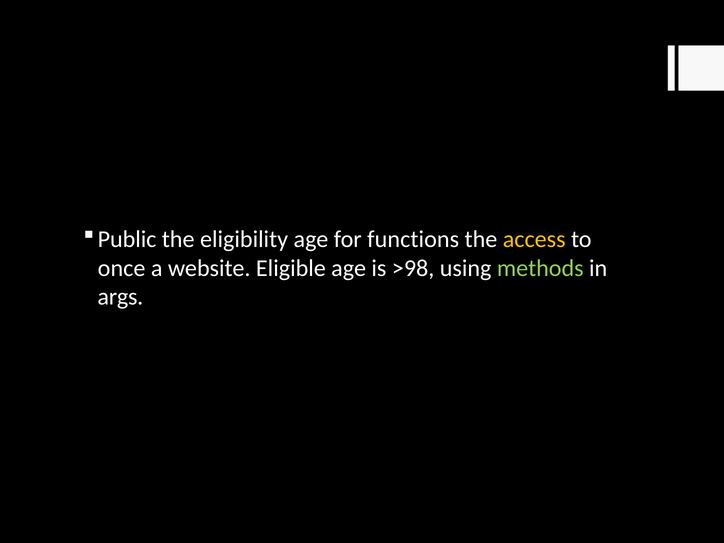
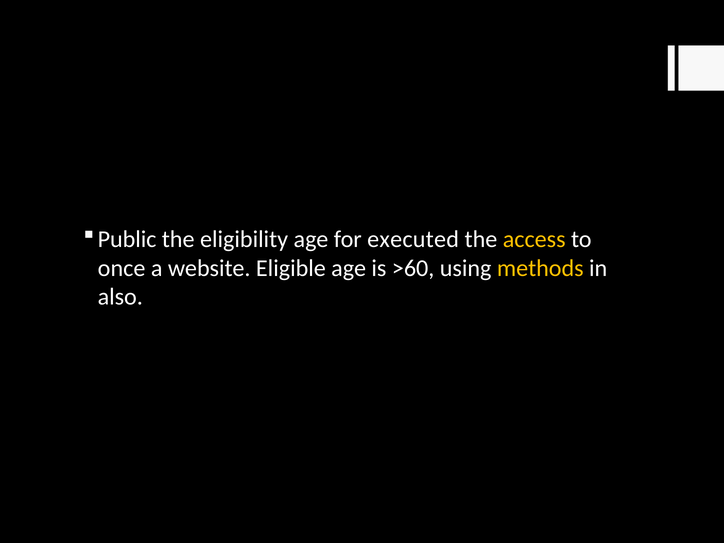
functions: functions -> executed (413, 239)
>98: >98 -> >60 (413, 268)
methods colour: light green -> yellow (540, 268)
args: args -> also (120, 297)
